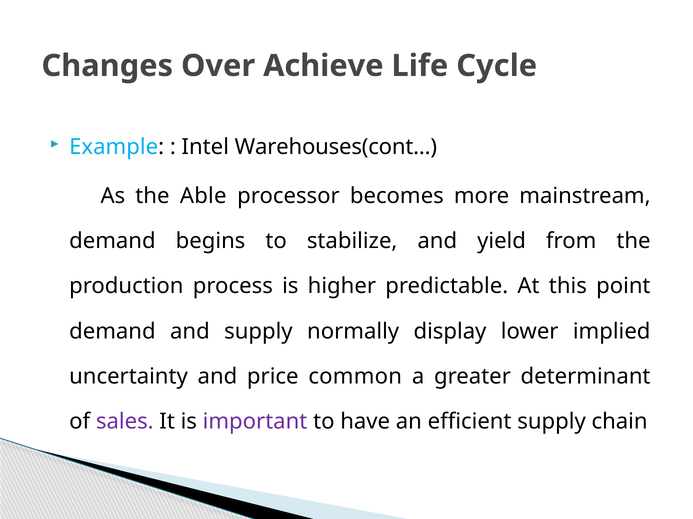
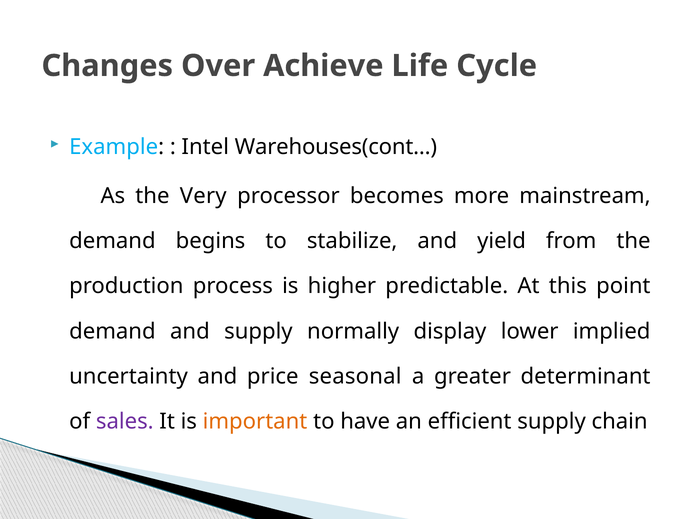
Able: Able -> Very (203, 196)
common: common -> seasonal (355, 377)
important colour: purple -> orange (255, 422)
